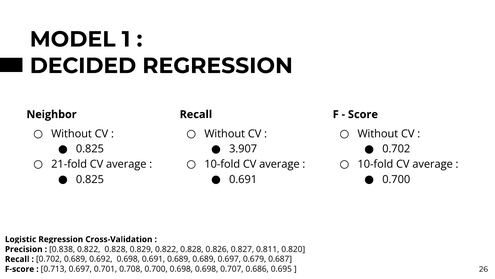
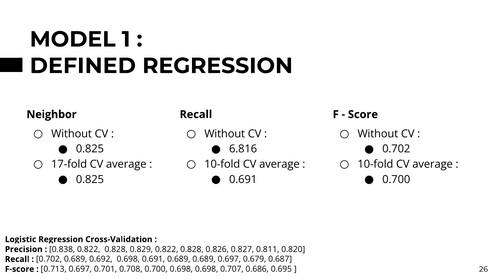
DECIDED: DECIDED -> DEFINED (83, 66)
3.907: 3.907 -> 6.816 (243, 149)
21-fold: 21-fold -> 17-fold (69, 164)
